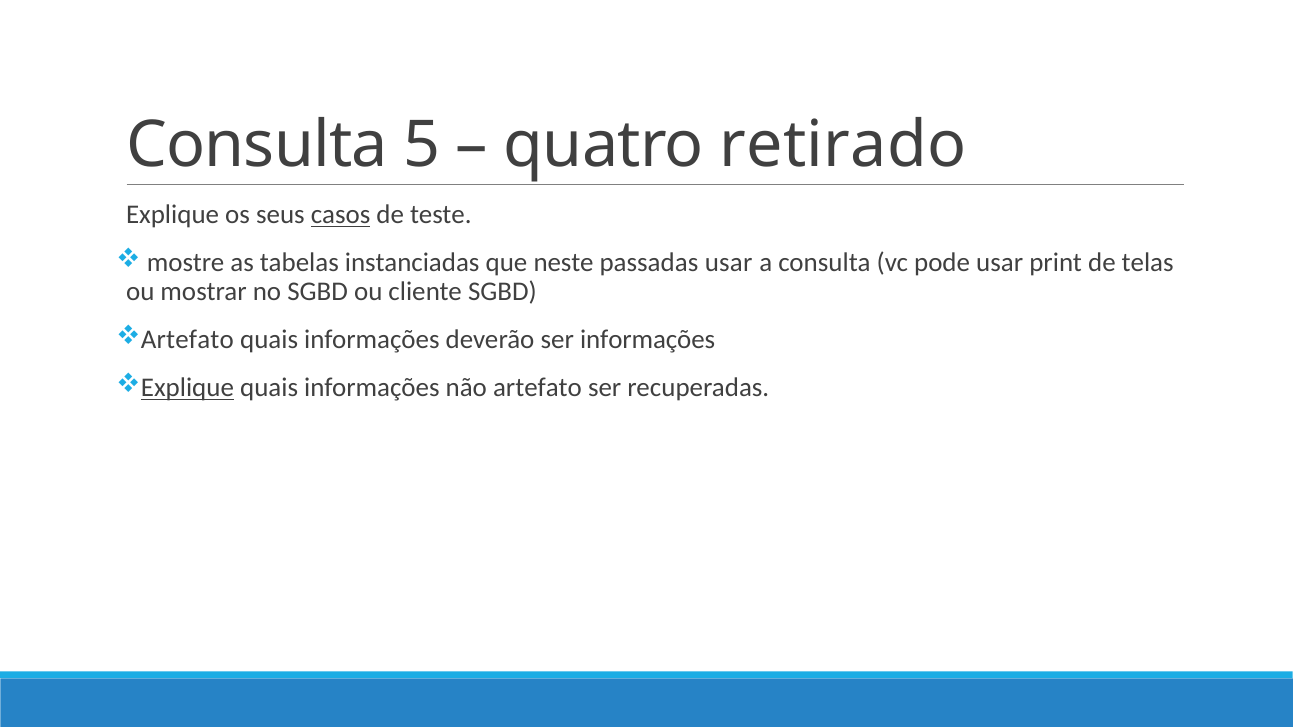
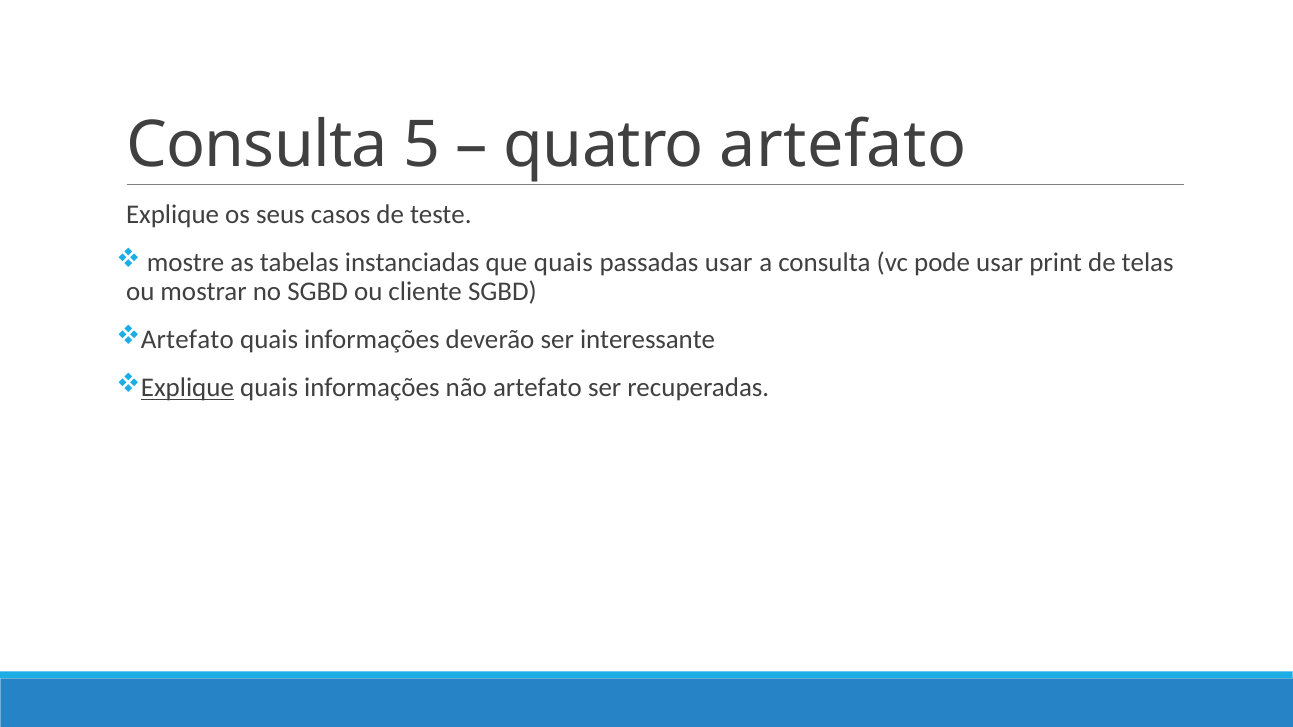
quatro retirado: retirado -> artefato (843, 145)
casos underline: present -> none (341, 215)
que neste: neste -> quais (563, 263)
ser informações: informações -> interessante (648, 340)
